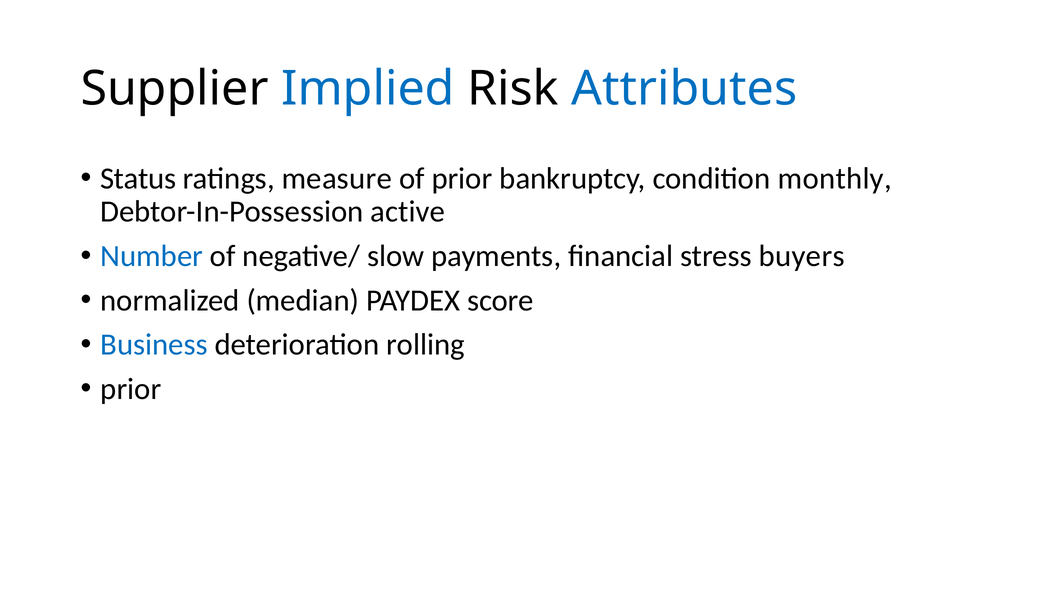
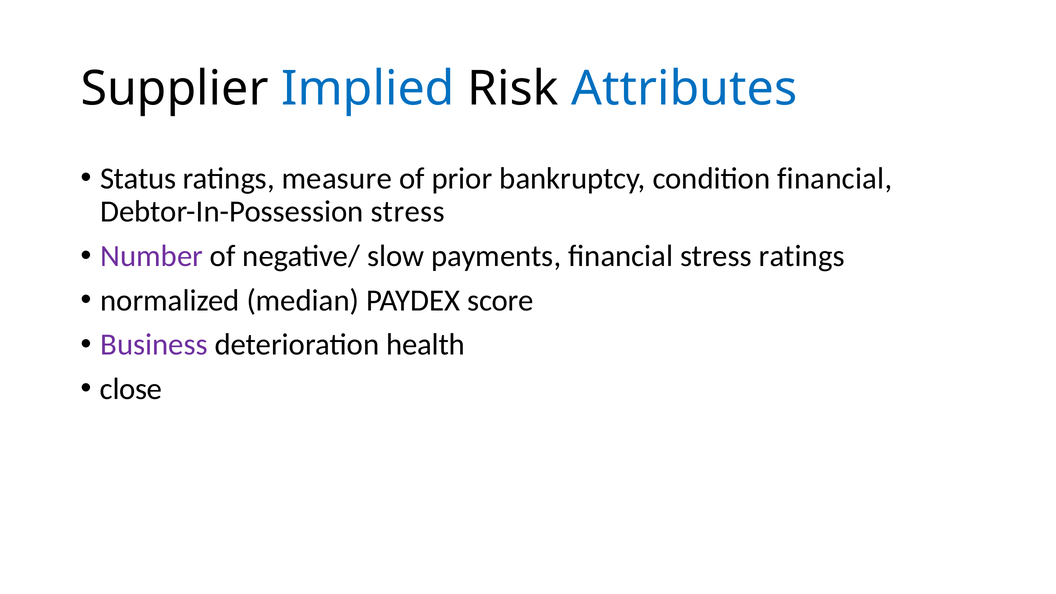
condition monthly: monthly -> financial (835, 179)
Debtor-In-Possession active: active -> stress (408, 212)
Number colour: blue -> purple (152, 256)
stress buyers: buyers -> ratings (802, 256)
Business colour: blue -> purple (154, 345)
rolling: rolling -> health (426, 345)
prior: prior -> close (131, 389)
